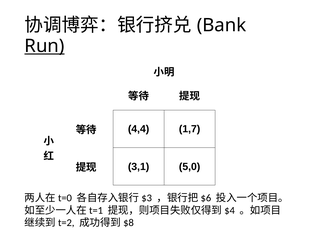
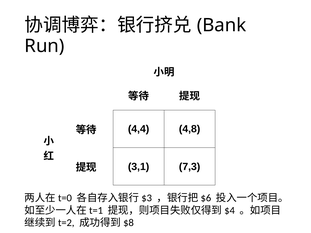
Run underline: present -> none (44, 46)
1,7: 1,7 -> 4,8 (190, 129)
5,0: 5,0 -> 7,3 (190, 167)
